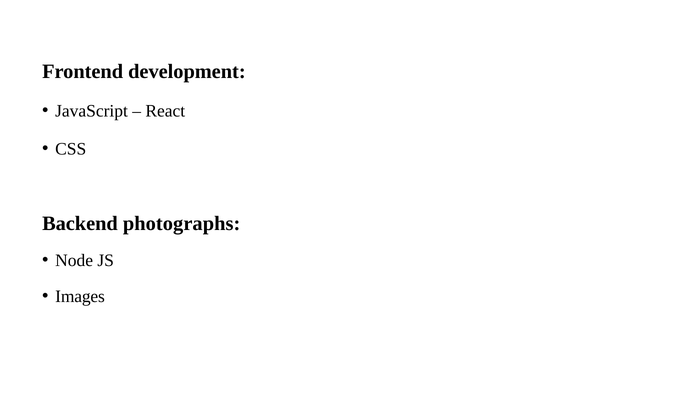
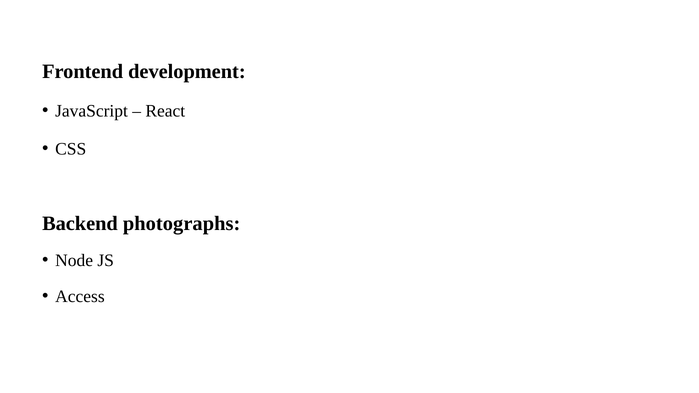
Images: Images -> Access (80, 297)
